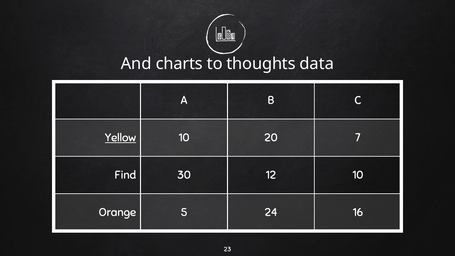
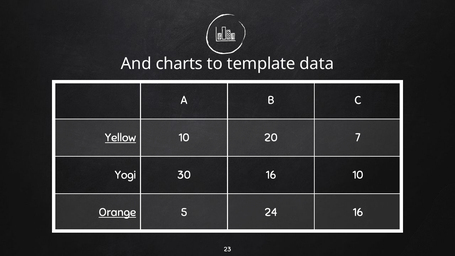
thoughts: thoughts -> template (261, 64)
Find: Find -> Yogi (125, 175)
30 12: 12 -> 16 (271, 175)
Orange underline: none -> present (117, 212)
